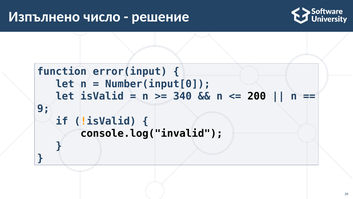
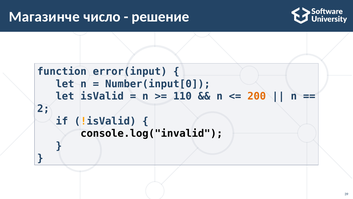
Изпълнено: Изпълнено -> Магазинче (44, 17)
340: 340 -> 110 (182, 96)
200 colour: black -> orange (257, 96)
9: 9 -> 2 (43, 108)
